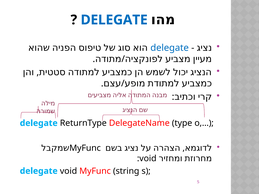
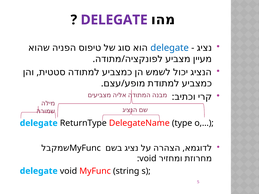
DELEGATE colour: blue -> purple (114, 20)
